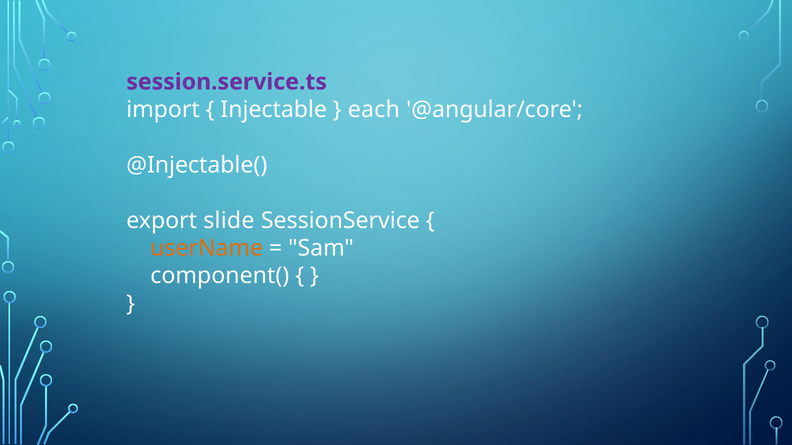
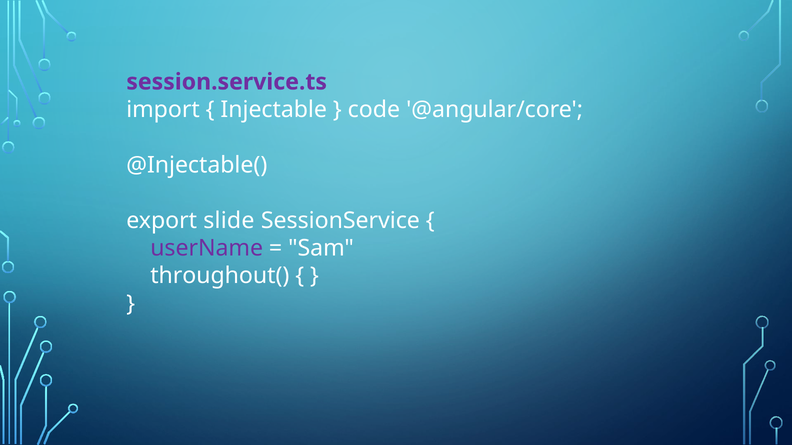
each: each -> code (374, 110)
userName colour: orange -> purple (207, 248)
component(: component( -> throughout( (220, 276)
